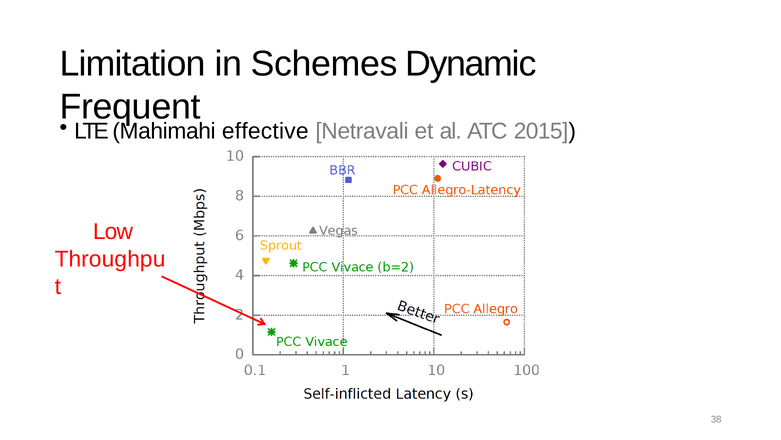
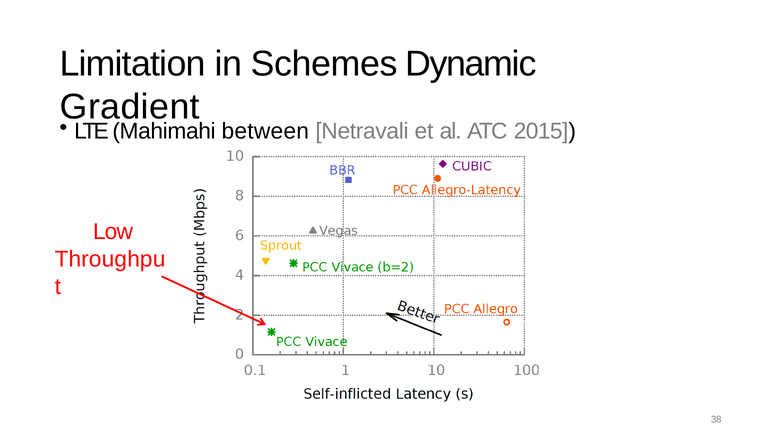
Frequent: Frequent -> Gradient (130, 107)
effective: effective -> between (265, 131)
